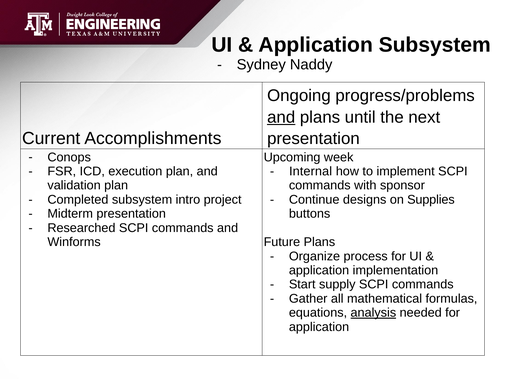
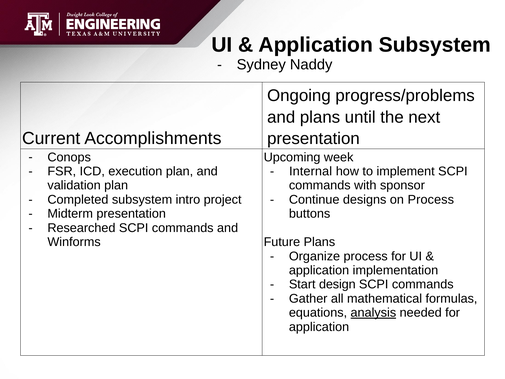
and underline: present -> none (281, 117)
on Supplies: Supplies -> Process (431, 199)
supply: supply -> design (337, 284)
